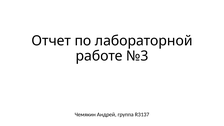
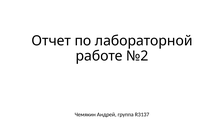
№3: №3 -> №2 (137, 56)
